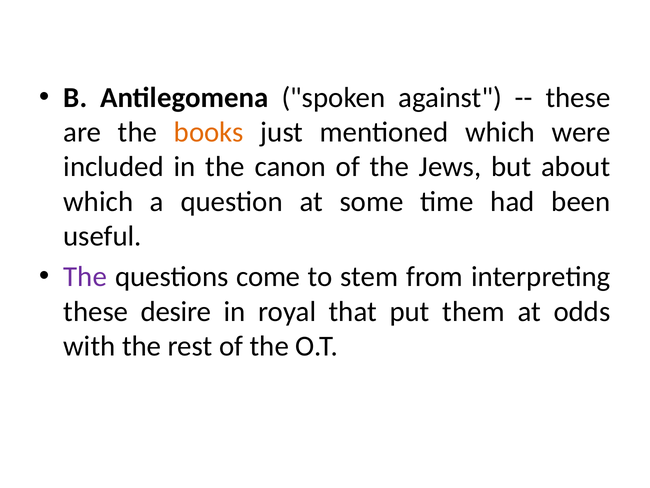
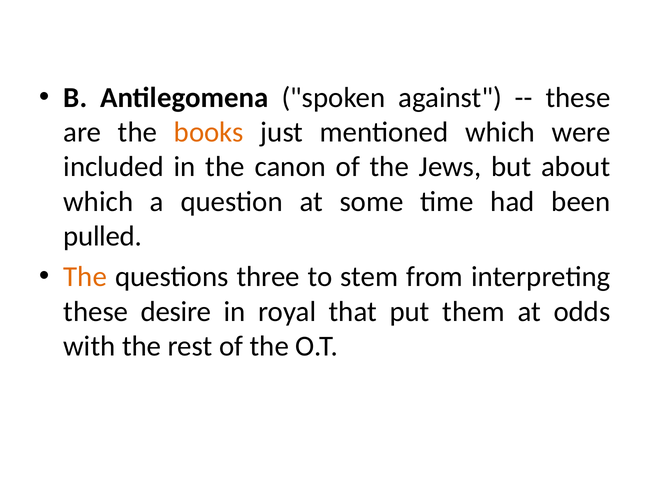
useful: useful -> pulled (103, 236)
The colour: purple -> orange (85, 277)
come: come -> three (268, 277)
